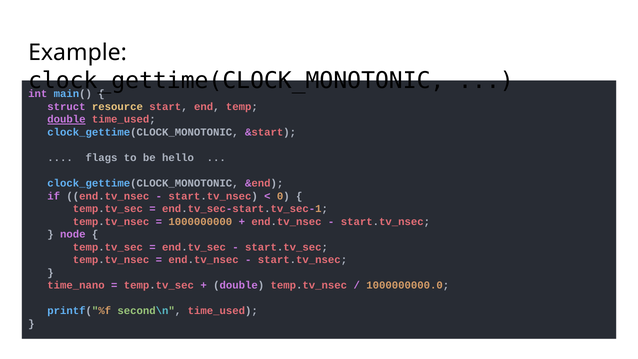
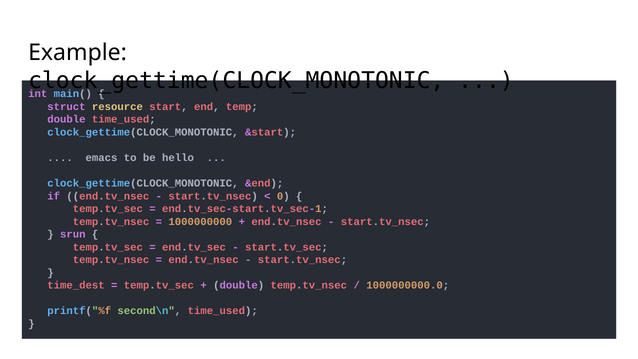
double underline: present -> none (66, 119)
flags: flags -> emacs (101, 158)
node: node -> srun (73, 234)
time_nano: time_nano -> time_dest (76, 285)
